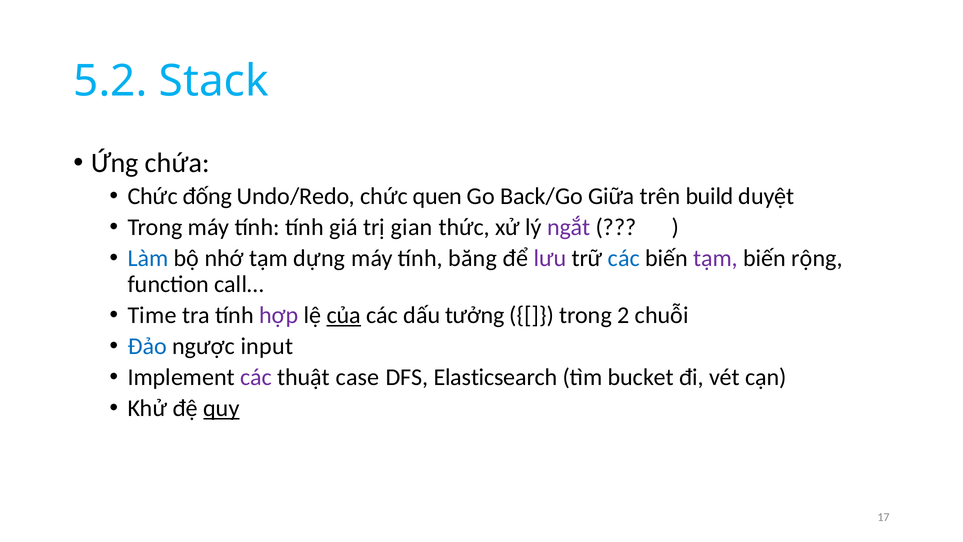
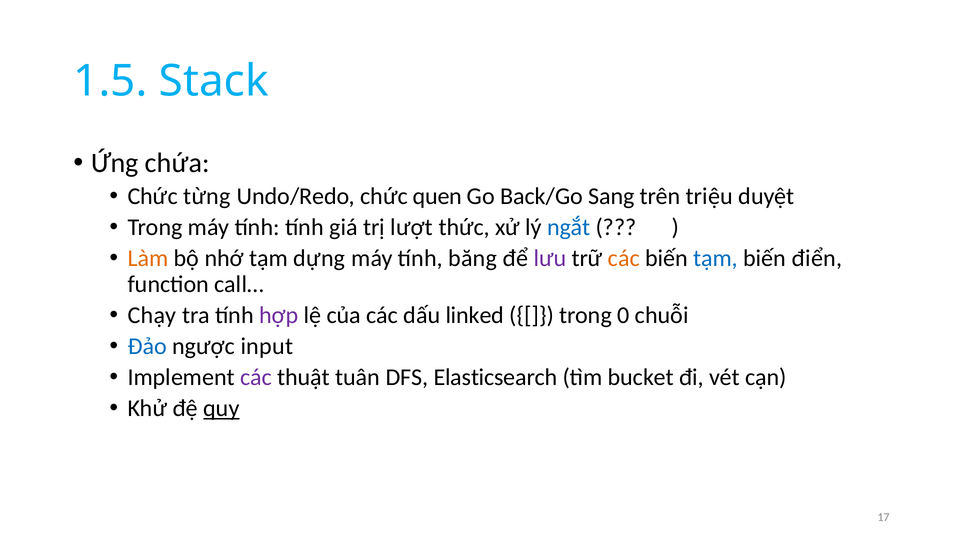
5.2: 5.2 -> 1.5 (110, 81)
đống: đống -> từng (207, 196)
Giữa: Giữa -> Sang (611, 196)
build: build -> triệu (709, 196)
gian: gian -> lượt (412, 227)
ngắt colour: purple -> blue (569, 227)
Làm colour: blue -> orange (148, 258)
các colour: blue -> orange (624, 258)
tạm colour: purple -> blue (716, 258)
rộng: rộng -> điển (817, 258)
Time: Time -> Chạy (152, 315)
của underline: present -> none (344, 315)
tưởng: tưởng -> linked (475, 315)
2: 2 -> 0 (623, 315)
case: case -> tuân (358, 377)
